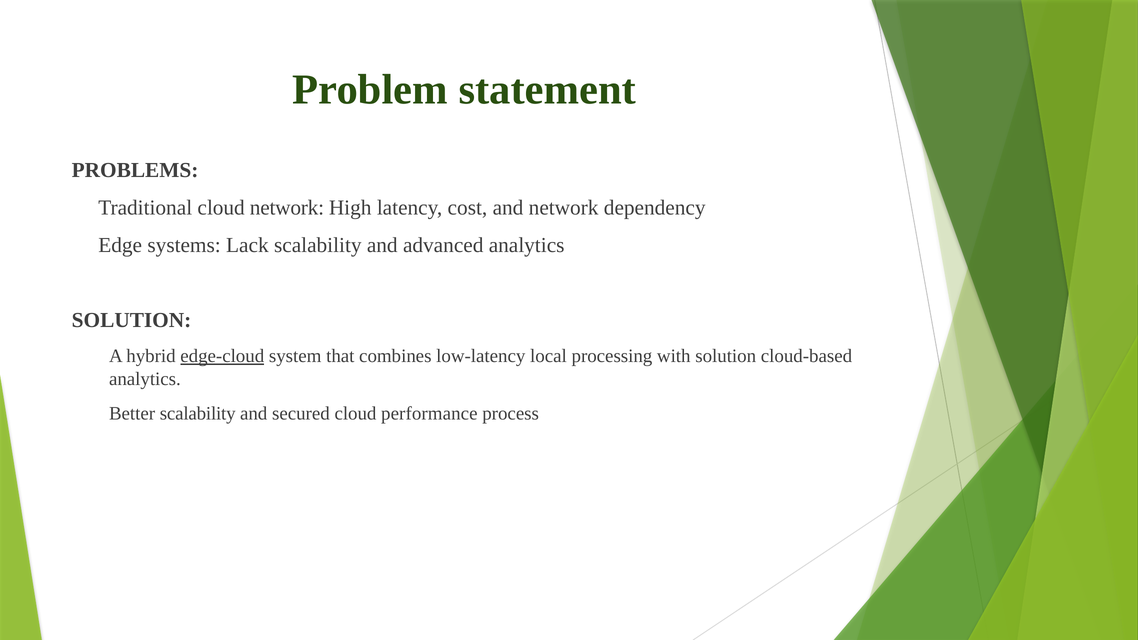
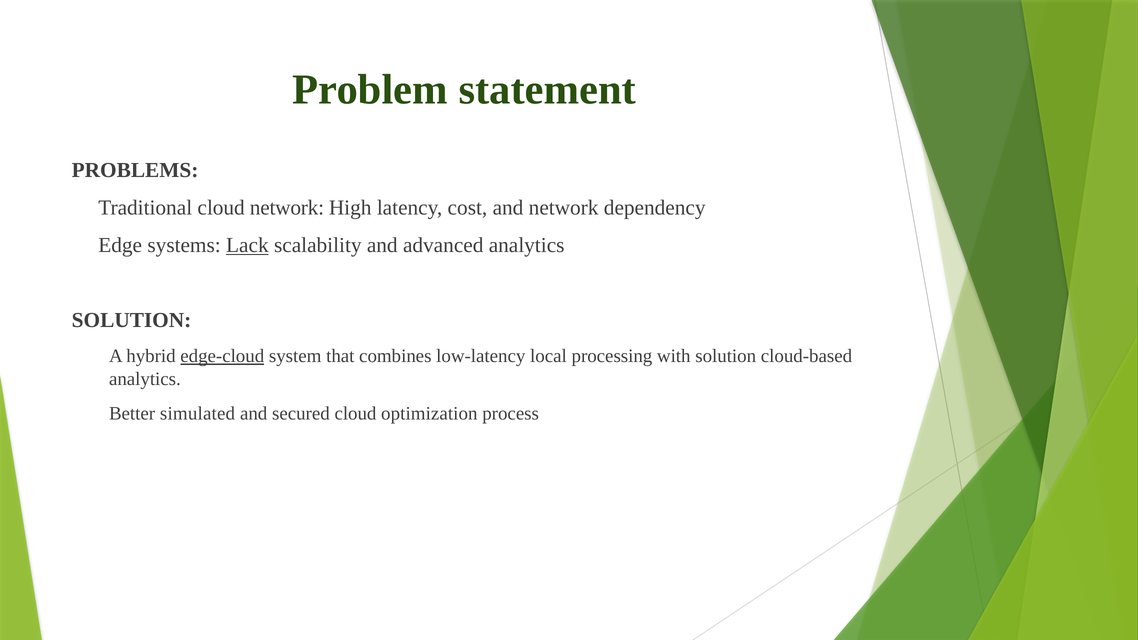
Lack underline: none -> present (247, 245)
Better scalability: scalability -> simulated (198, 414)
performance: performance -> optimization (429, 414)
